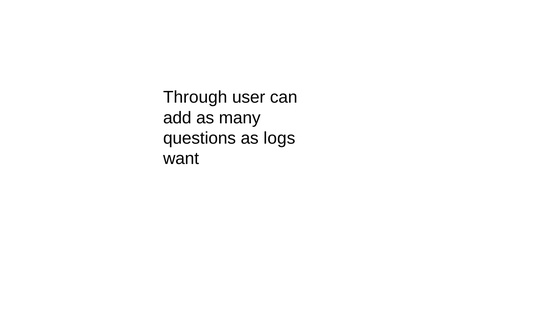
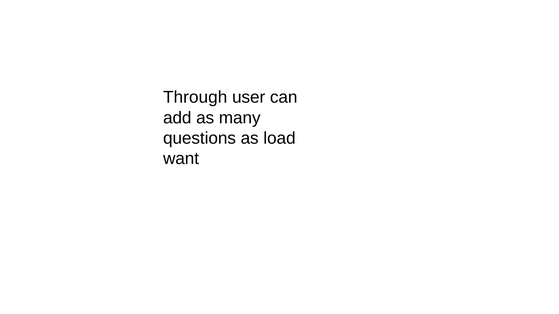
logs: logs -> load (279, 138)
